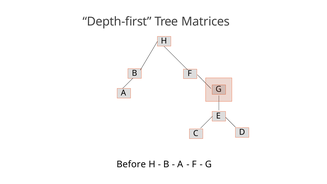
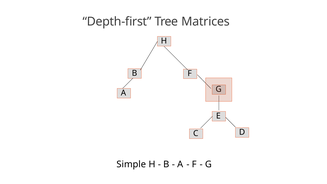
Before: Before -> Simple (131, 164)
